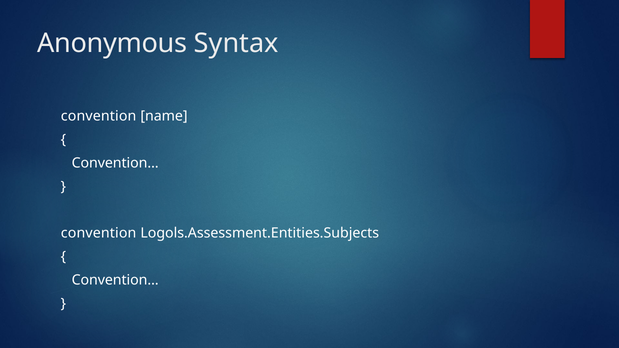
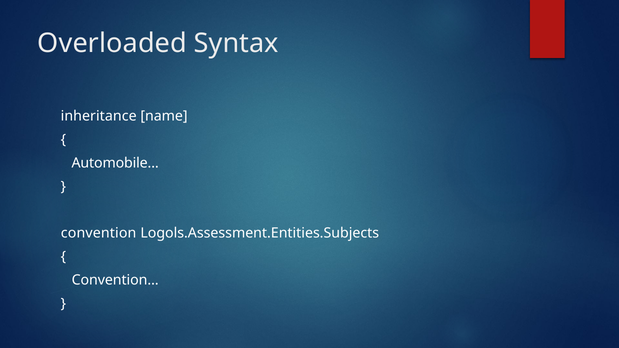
Anonymous: Anonymous -> Overloaded (112, 43)
convention: convention -> inheritance (99, 116)
Convention…: Convention… -> Automobile… (115, 163)
